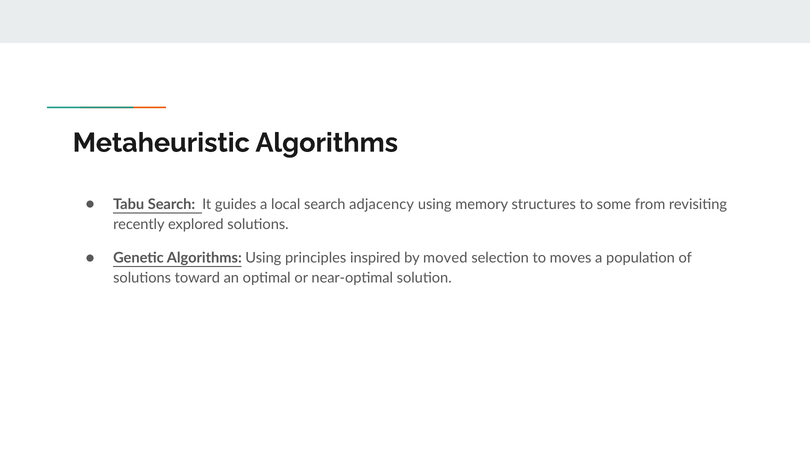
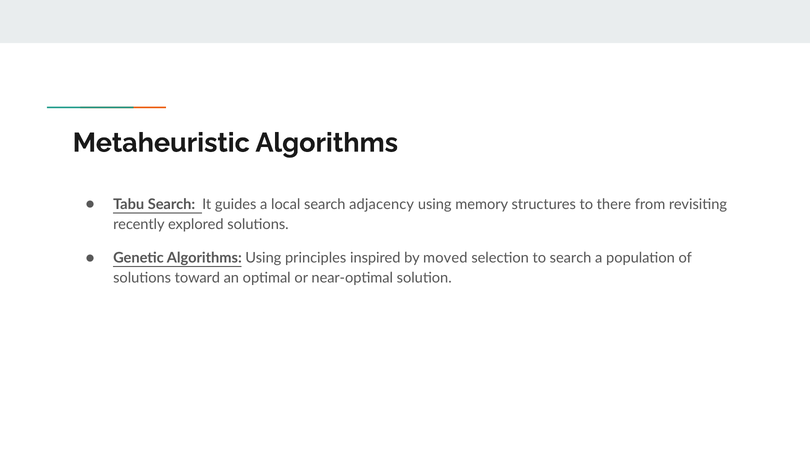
some: some -> there (614, 205)
to moves: moves -> search (571, 258)
